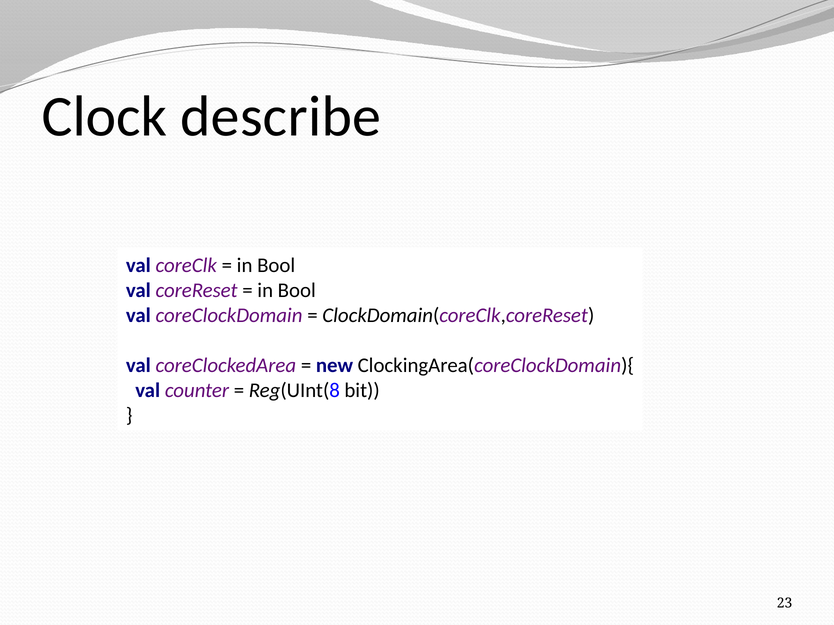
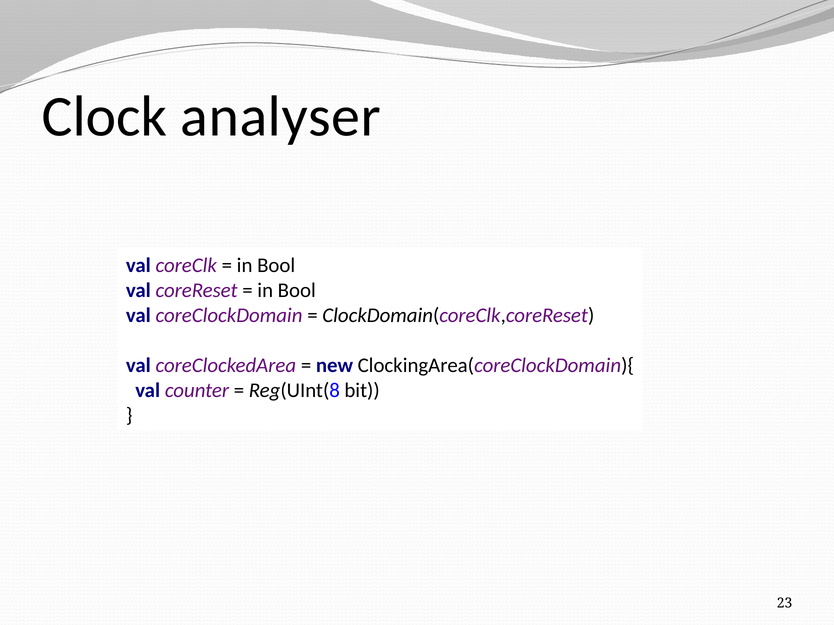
describe: describe -> analyser (281, 117)
